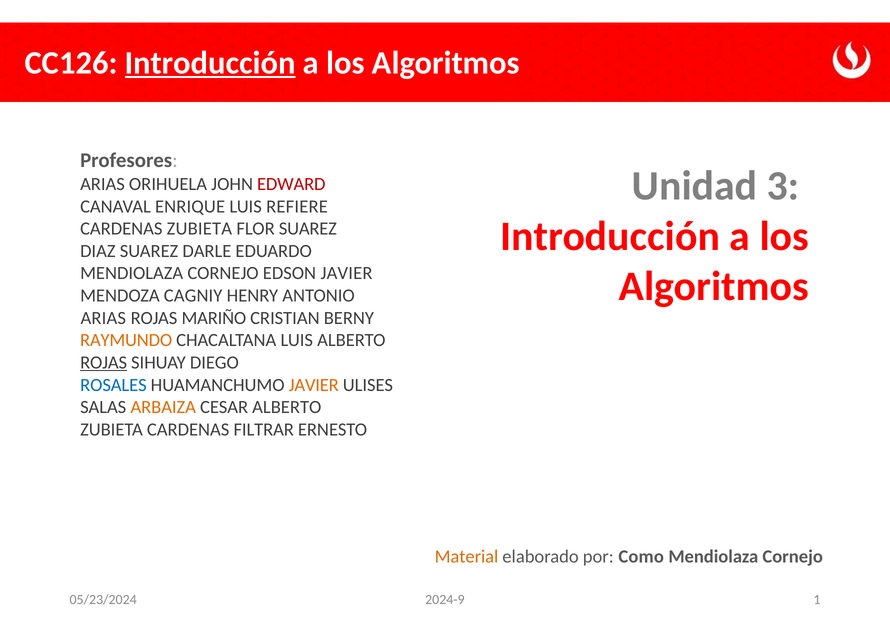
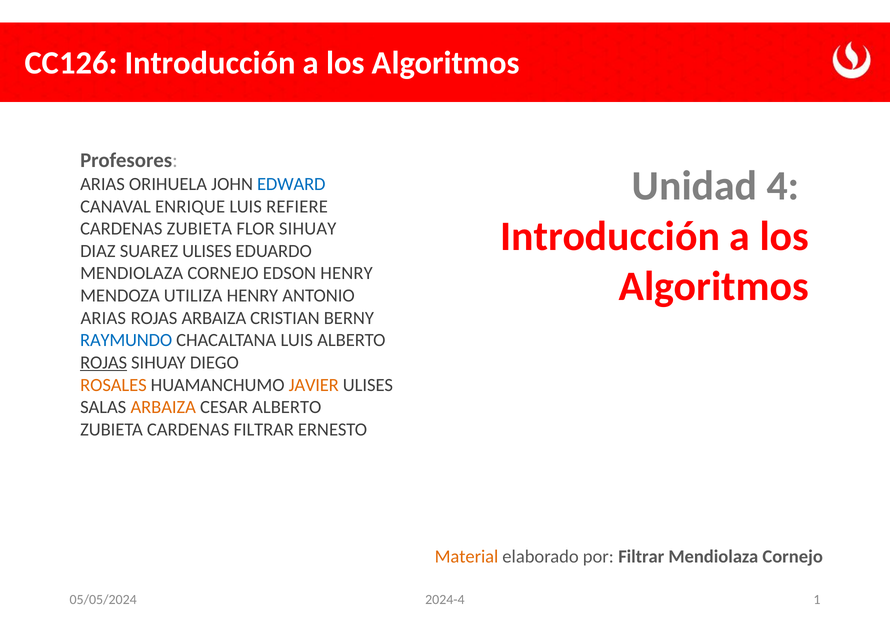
Introducción underline: present -> none (210, 63)
3: 3 -> 4 (783, 186)
EDWARD colour: red -> blue (291, 184)
FLOR SUAREZ: SUAREZ -> SIHUAY (308, 229)
SUAREZ DARLE: DARLE -> ULISES (207, 251)
EDSON JAVIER: JAVIER -> HENRY (347, 273)
CAGNIY: CAGNIY -> UTILIZA (193, 296)
ROJAS MARIÑO: MARIÑO -> ARBAIZA (214, 318)
RAYMUNDO colour: orange -> blue (126, 340)
ROSALES colour: blue -> orange (113, 385)
por Como: Como -> Filtrar (641, 556)
2024-9: 2024-9 -> 2024-4 (445, 600)
05/23/2024: 05/23/2024 -> 05/05/2024 (103, 600)
